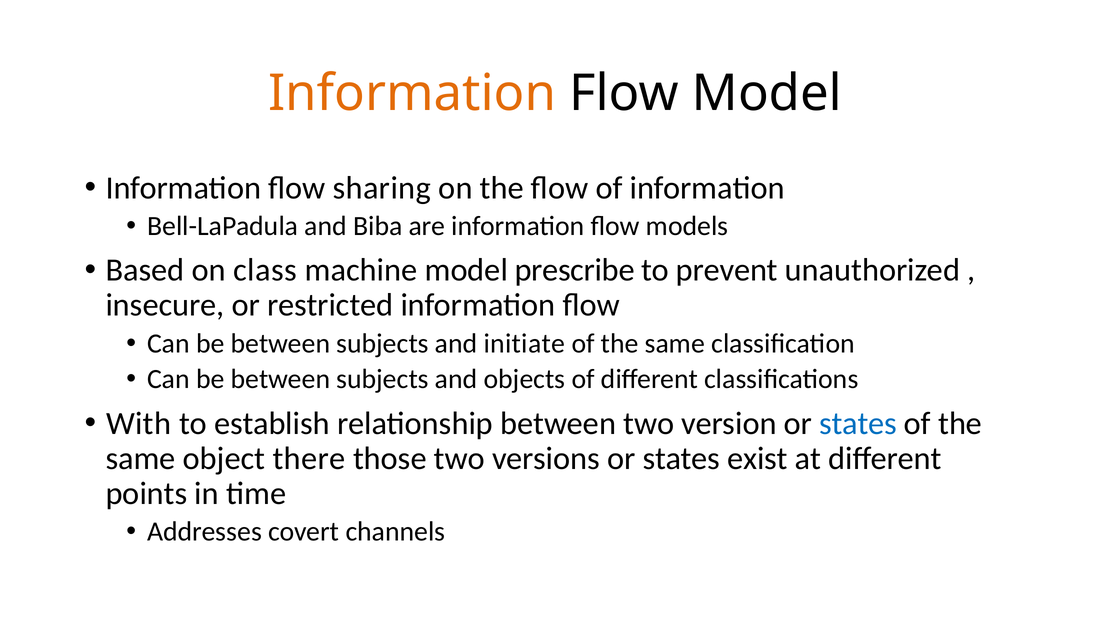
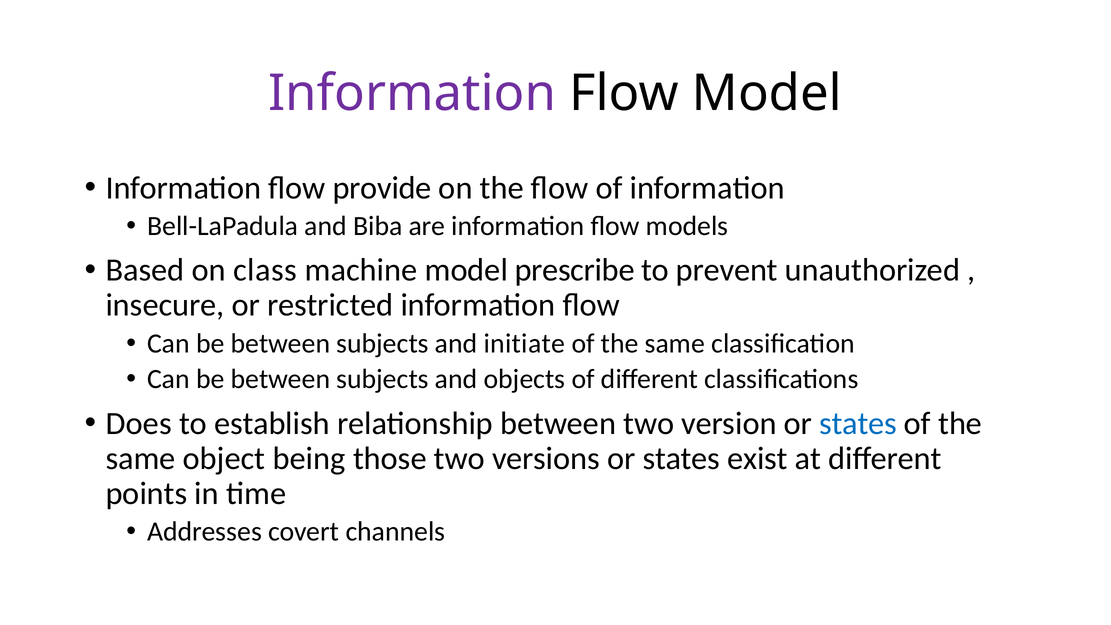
Information colour: orange -> purple (412, 93)
sharing: sharing -> provide (382, 188)
With: With -> Does (139, 423)
there: there -> being (309, 458)
